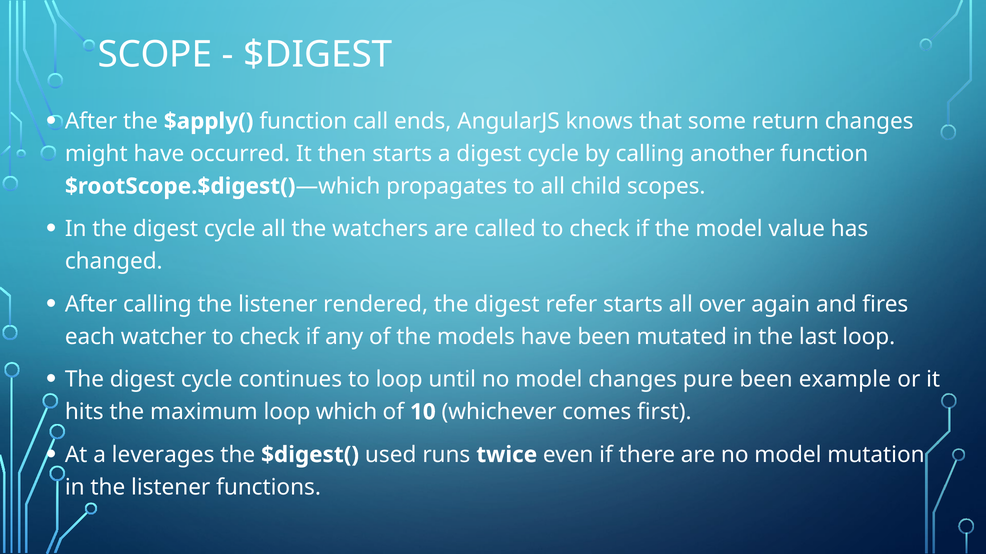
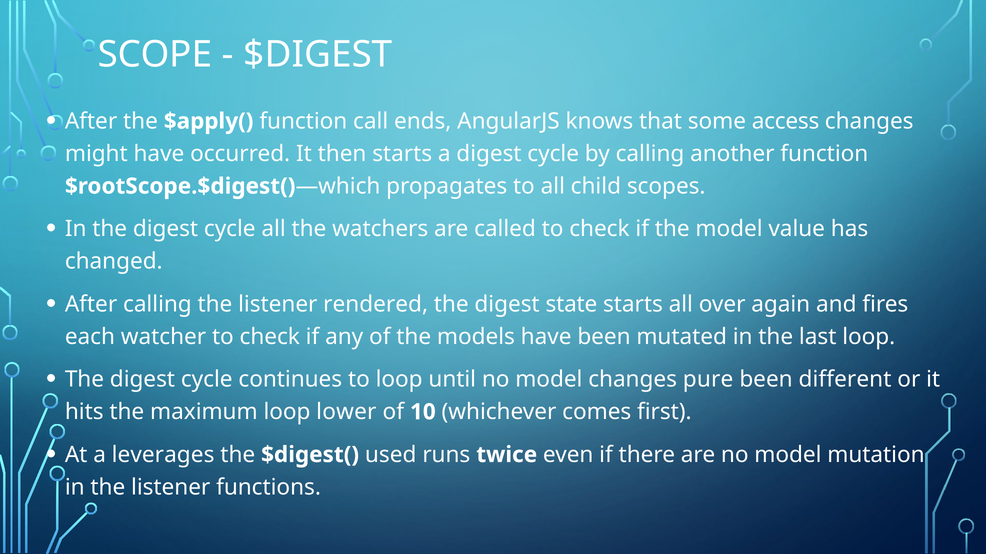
return: return -> access (786, 121)
refer: refer -> state (571, 305)
example: example -> different (845, 380)
which: which -> lower (346, 412)
